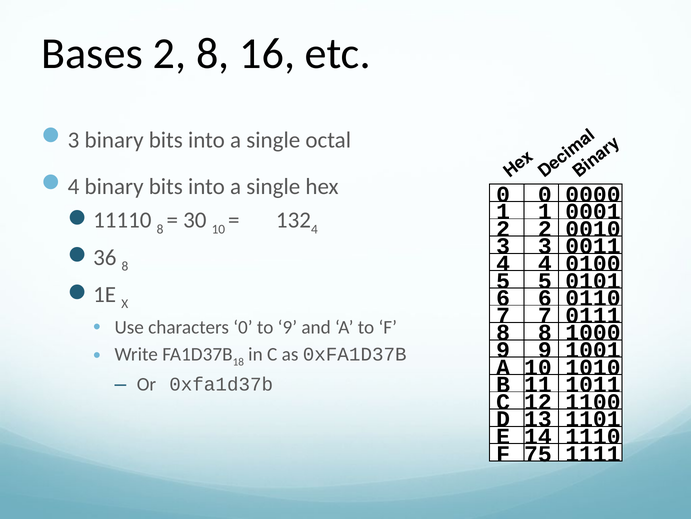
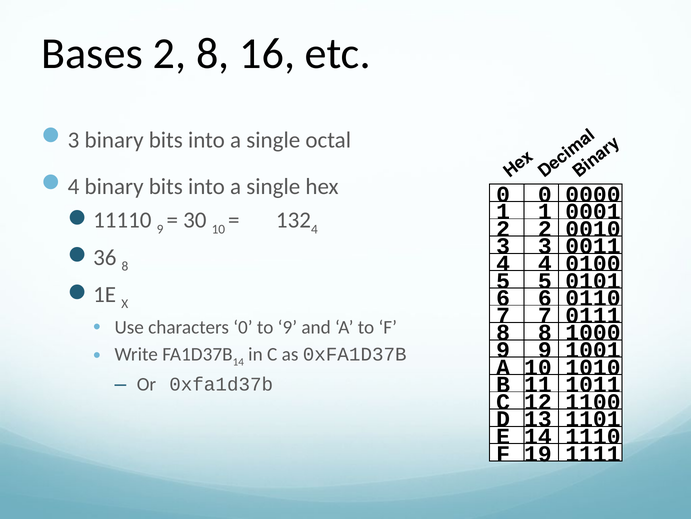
8: 8 -> 9 (160, 229)
18: 18 -> 14 (238, 361)
75: 75 -> 19 (538, 453)
